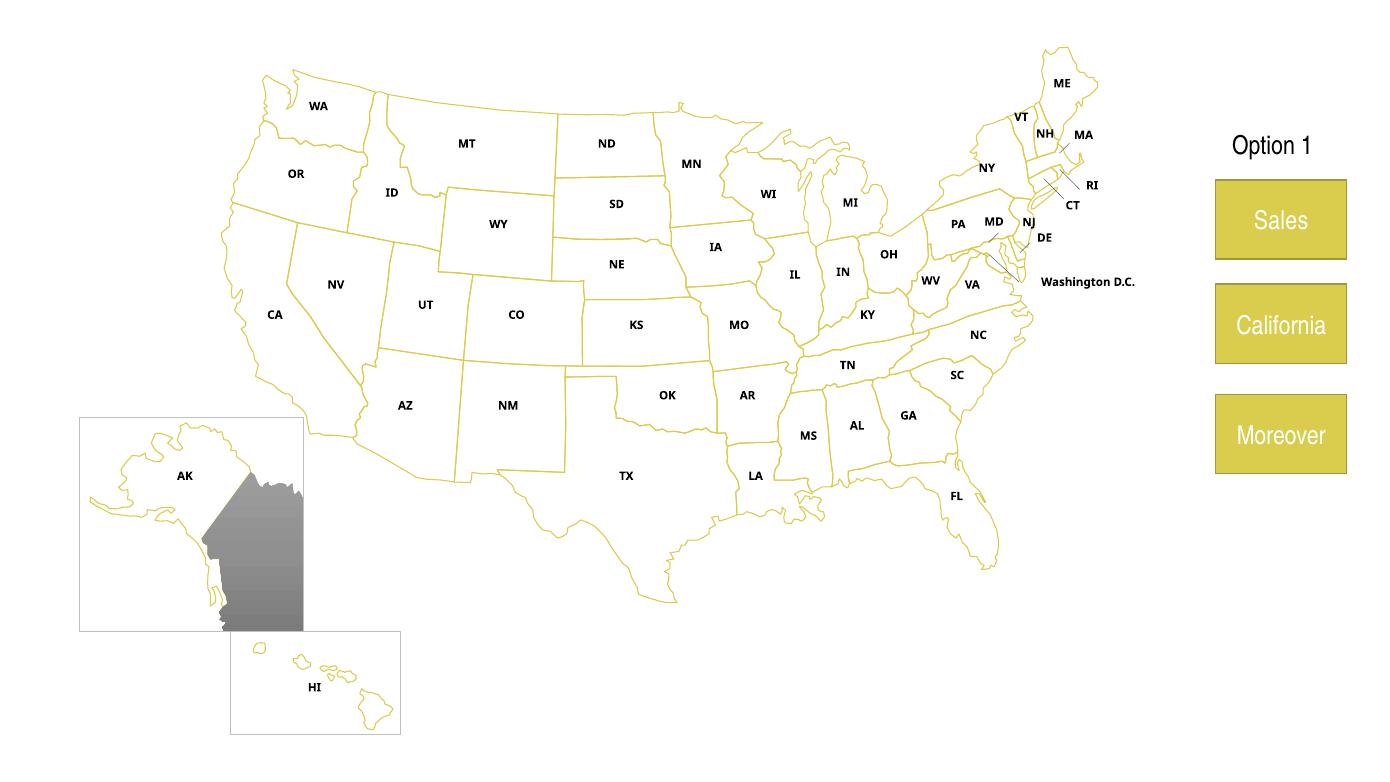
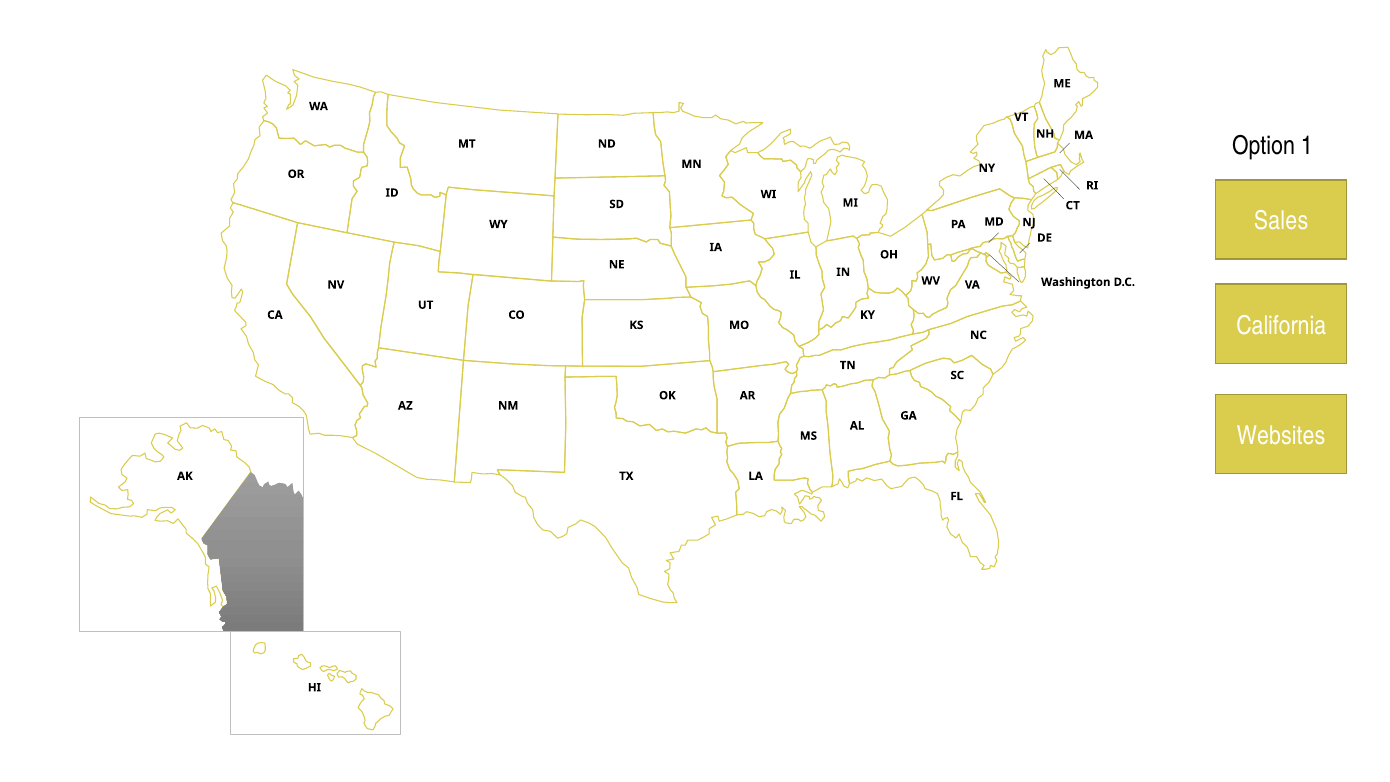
Moreover: Moreover -> Websites (1281, 436)
